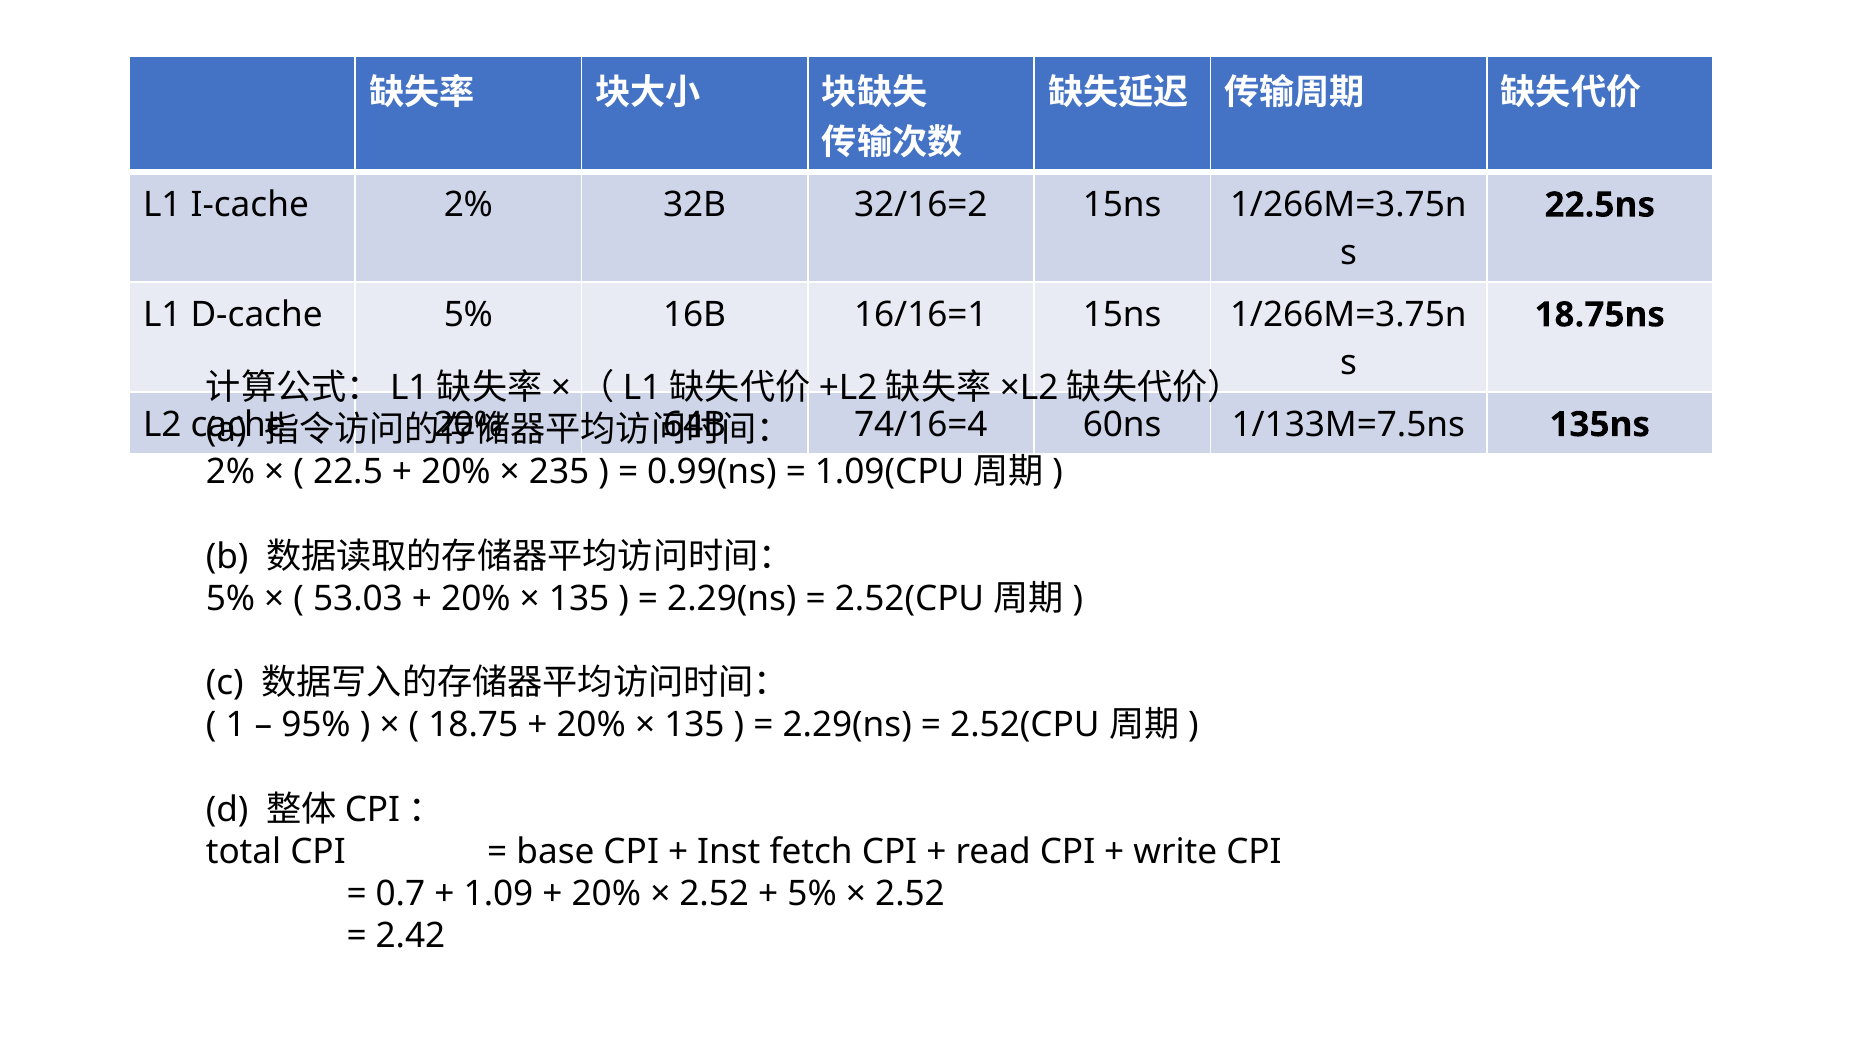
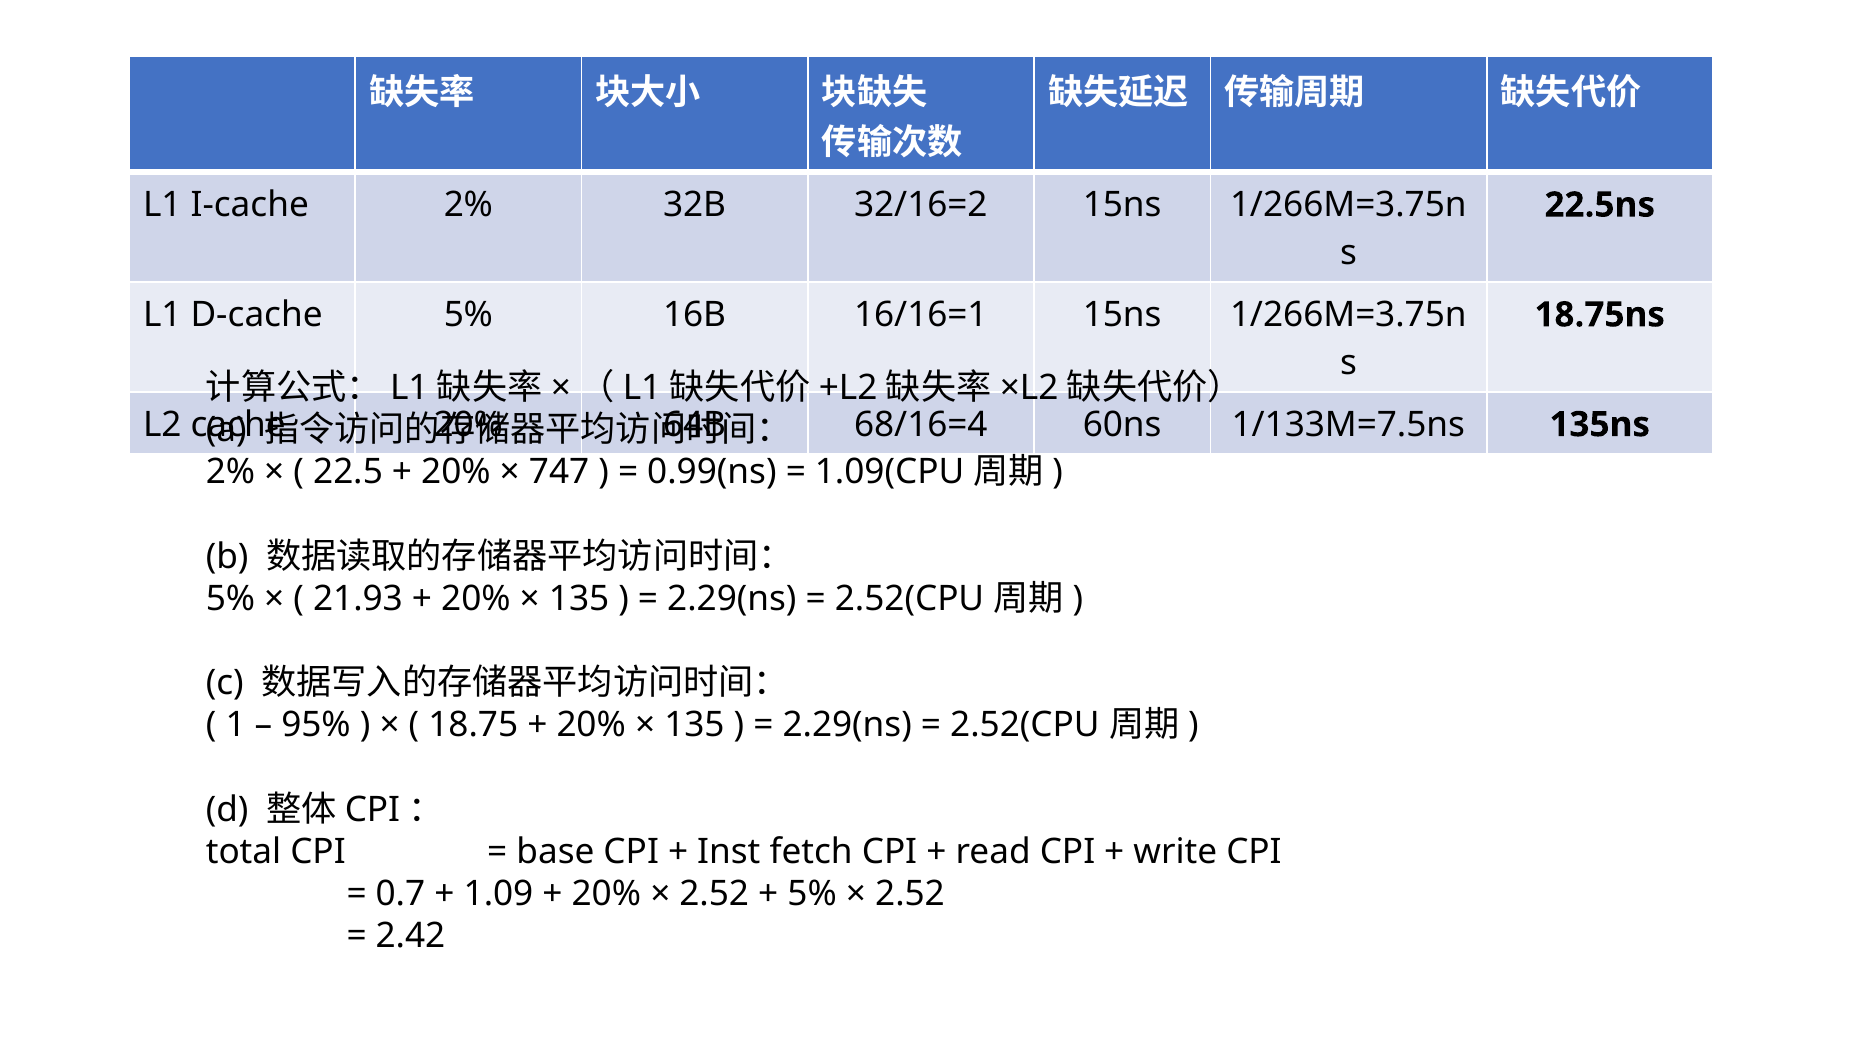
74/16=4: 74/16=4 -> 68/16=4 (921, 425)
235: 235 -> 747 (559, 472)
53.03: 53.03 -> 21.93 (358, 599)
